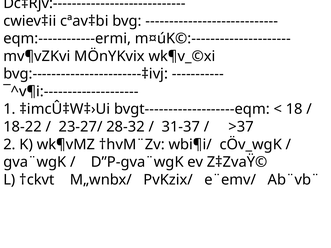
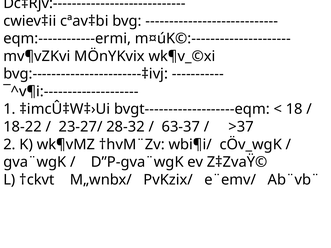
31-37: 31-37 -> 63-37 (181, 127)
